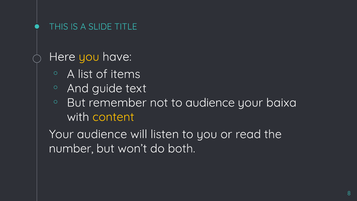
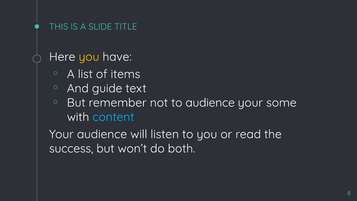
baixa: baixa -> some (281, 103)
content colour: yellow -> light blue (113, 117)
number: number -> success (71, 148)
